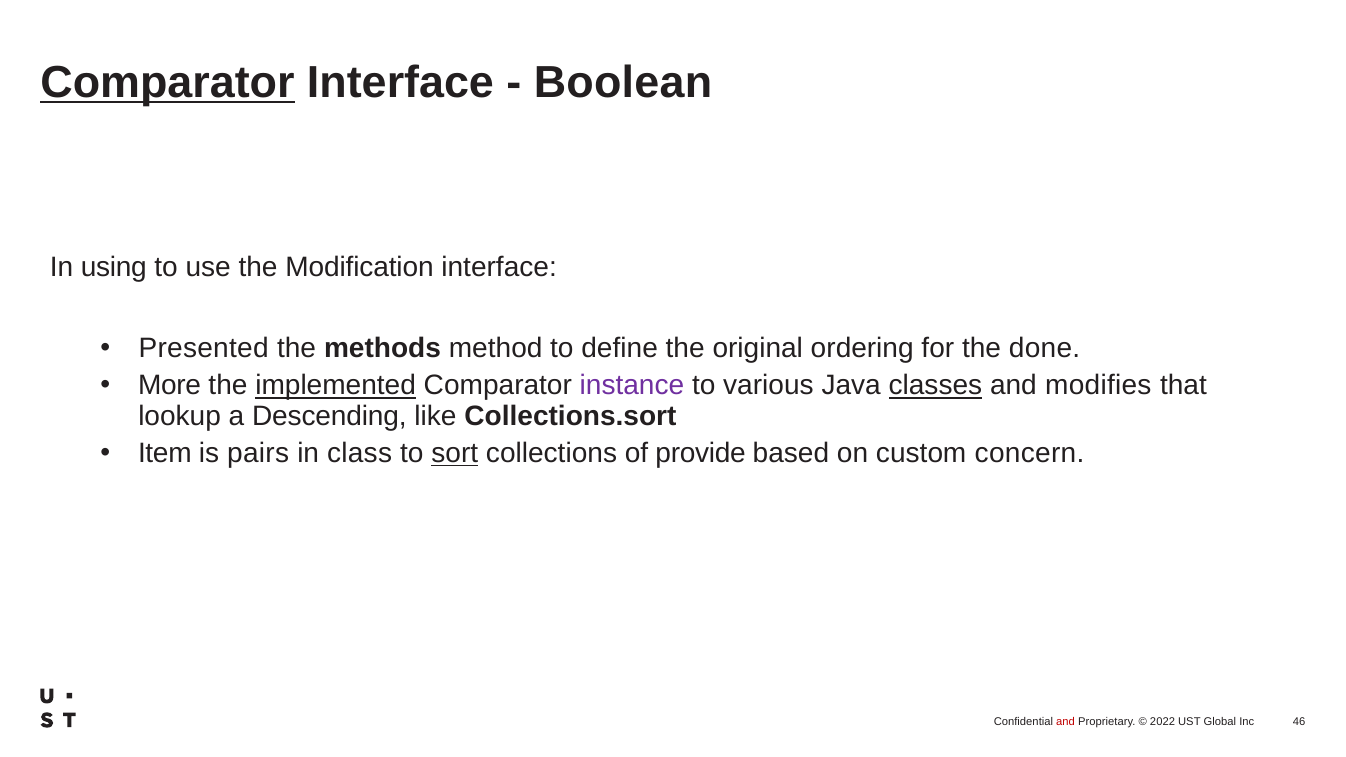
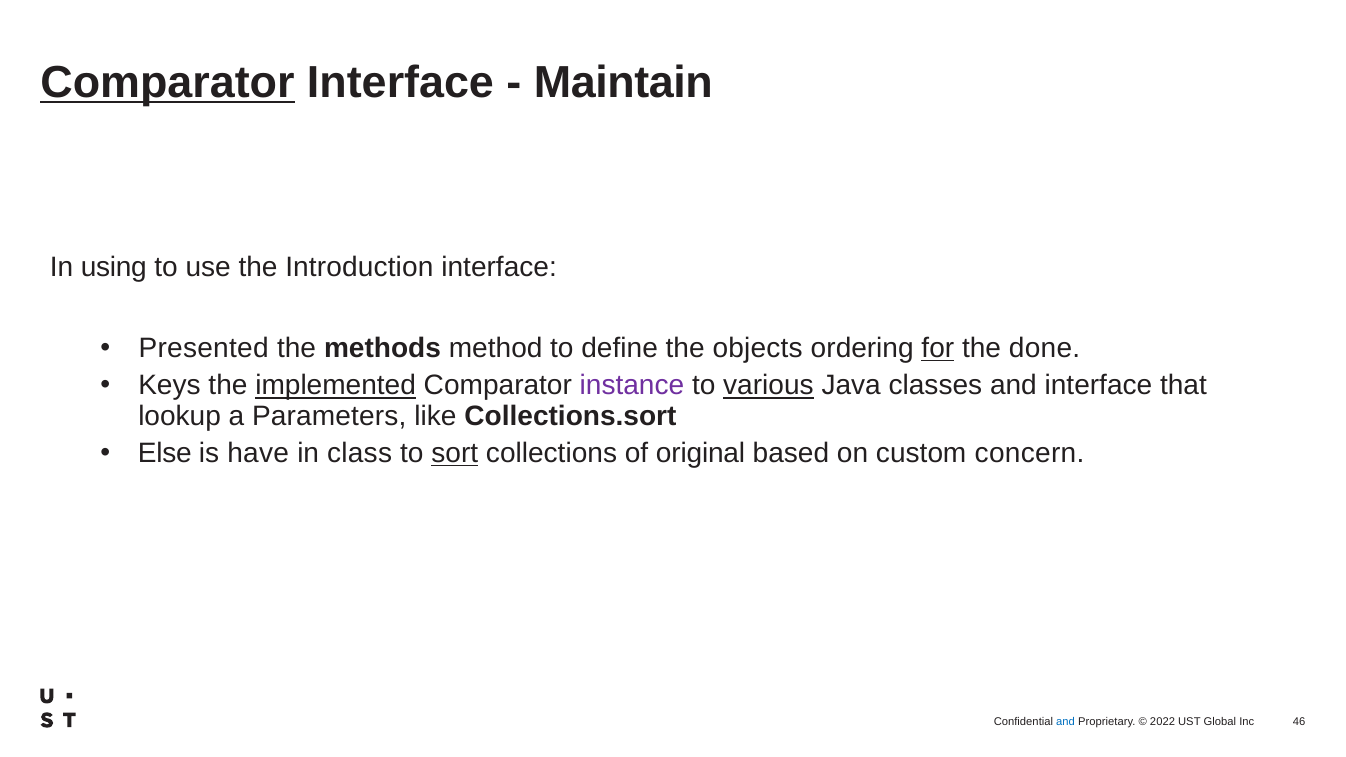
Boolean: Boolean -> Maintain (623, 83)
Modification: Modification -> Introduction (359, 267)
the original: original -> objects (758, 348)
for underline: none -> present (938, 348)
More: More -> Keys (169, 386)
various underline: none -> present (768, 386)
classes underline: present -> none (935, 386)
and modifies: modifies -> interface (1098, 386)
Descending: Descending -> Parameters (329, 416)
Item: Item -> Else (165, 453)
pairs: pairs -> have (258, 453)
provide: provide -> original (701, 453)
and colour: red -> blue (1066, 722)
